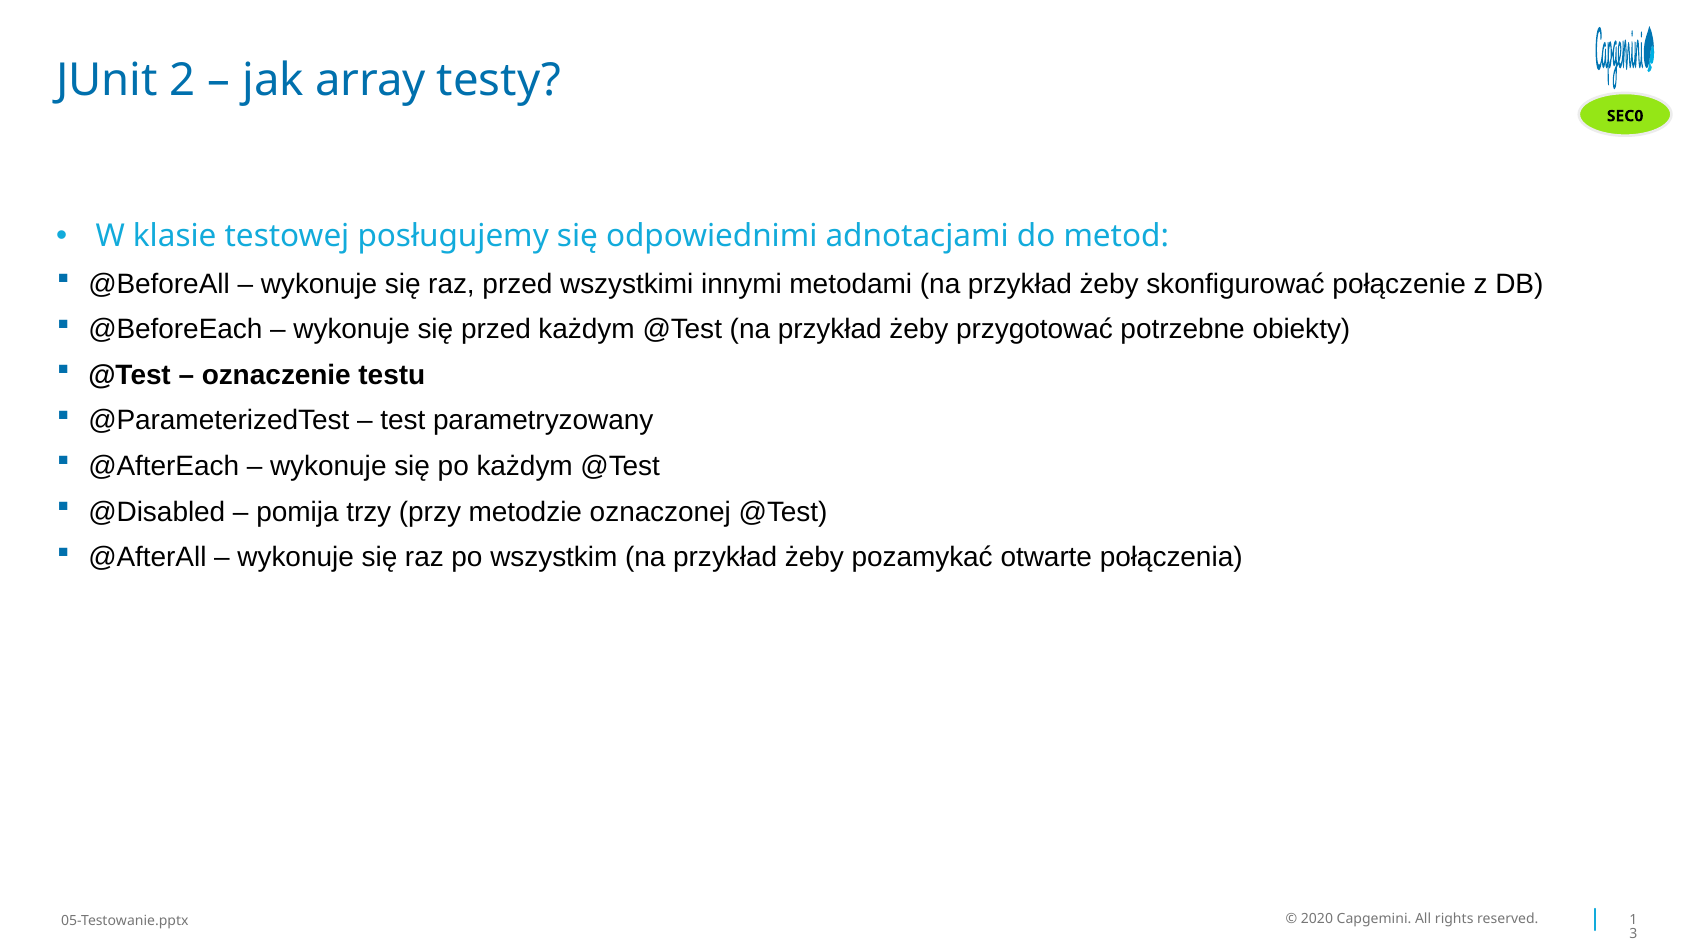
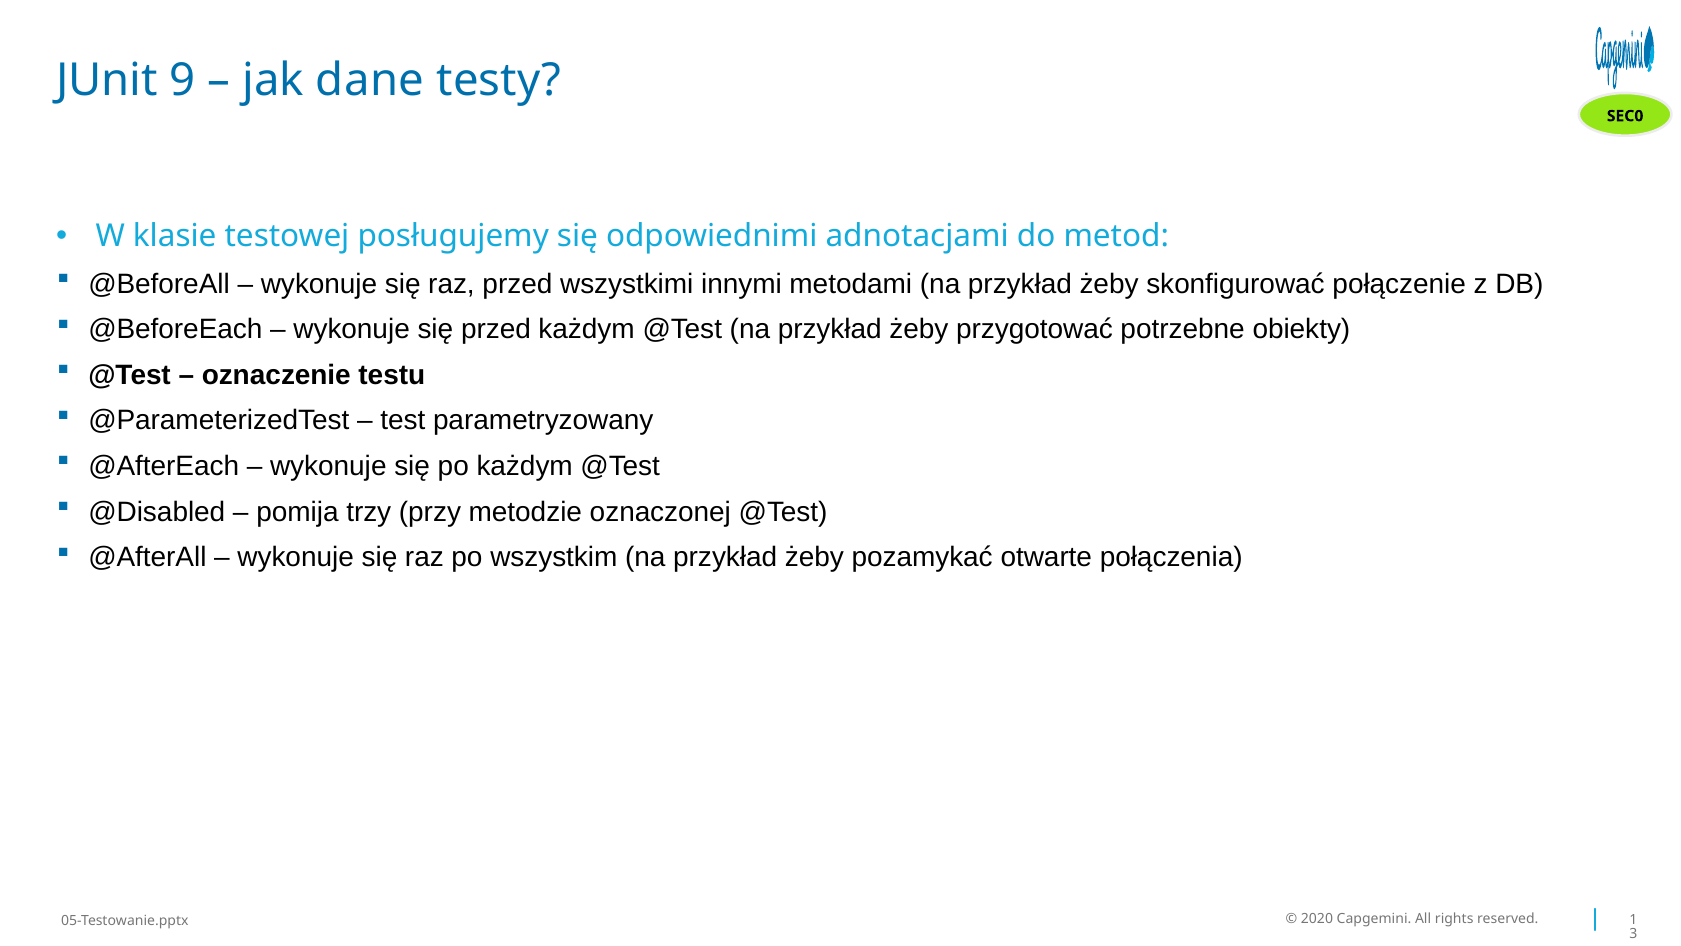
2: 2 -> 9 (183, 80)
array: array -> dane (370, 80)
